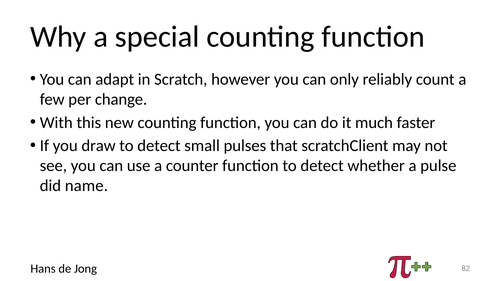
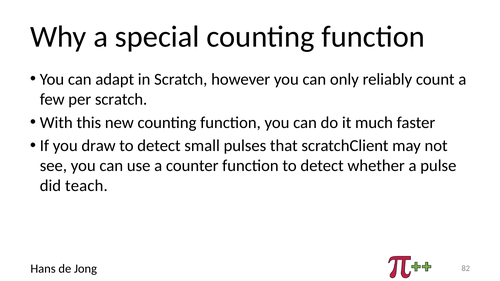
per change: change -> scratch (121, 99)
name: name -> teach (86, 186)
